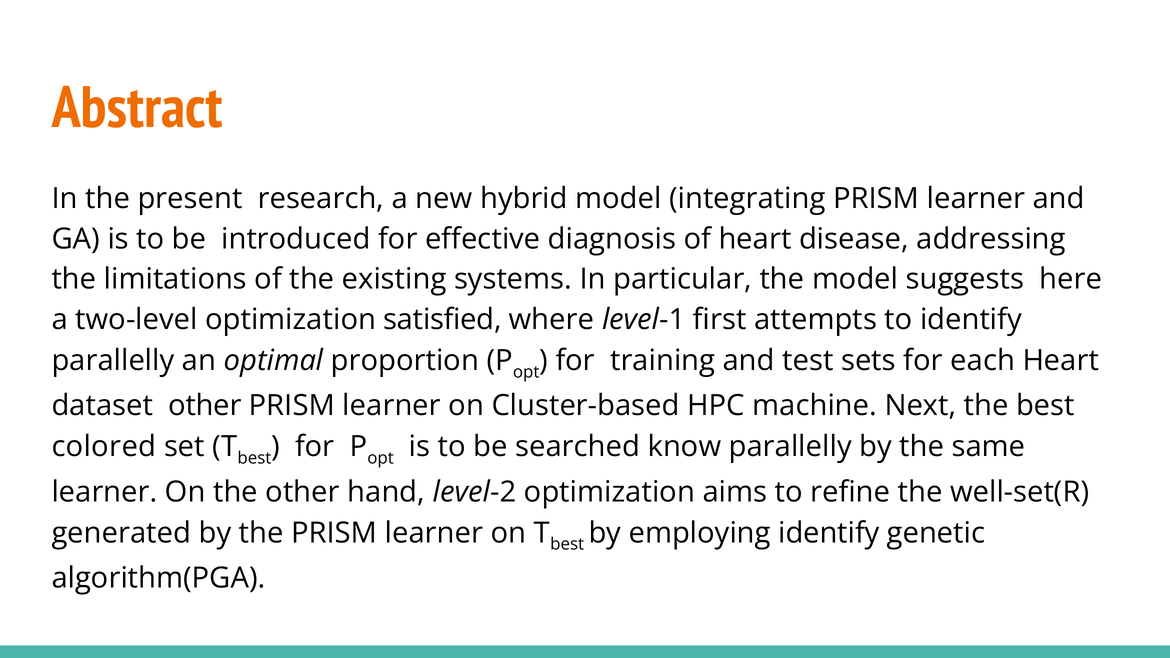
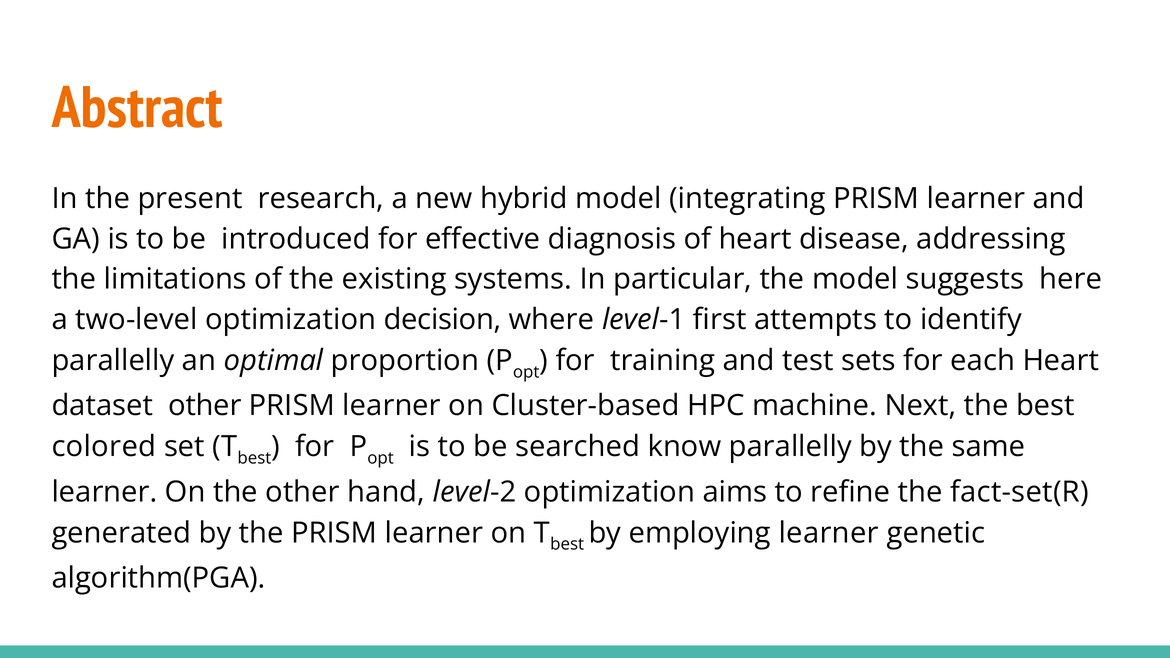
satisfied: satisfied -> decision (442, 320)
well-set(R: well-set(R -> fact-set(R (1020, 492)
employing identify: identify -> learner (829, 533)
